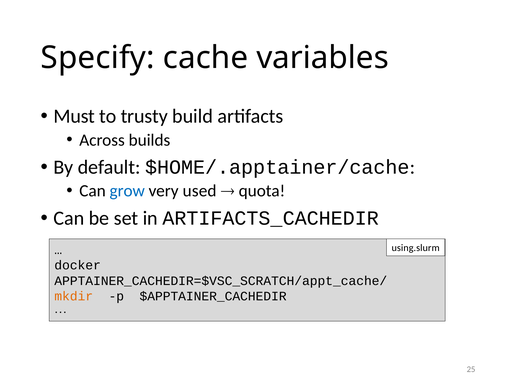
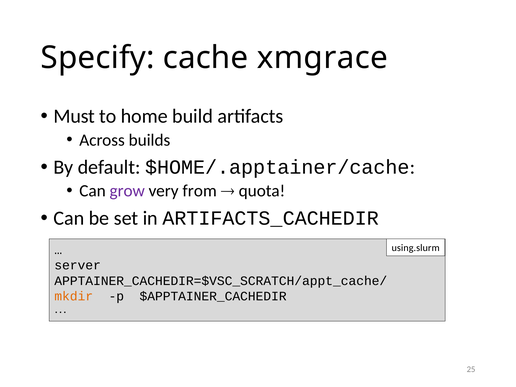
variables: variables -> xmgrace (322, 58)
trusty: trusty -> home (144, 116)
grow colour: blue -> purple (127, 191)
used: used -> from (200, 191)
docker: docker -> server (78, 265)
